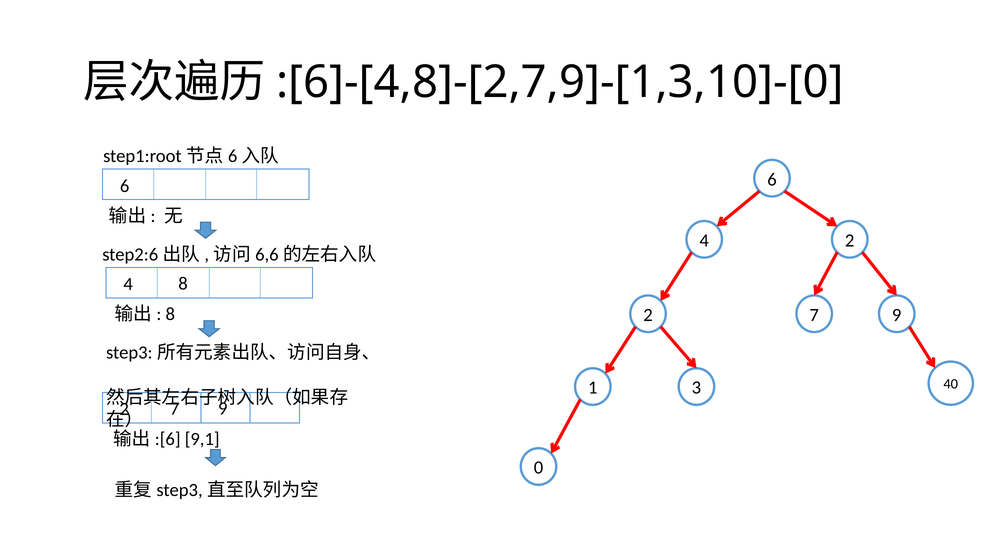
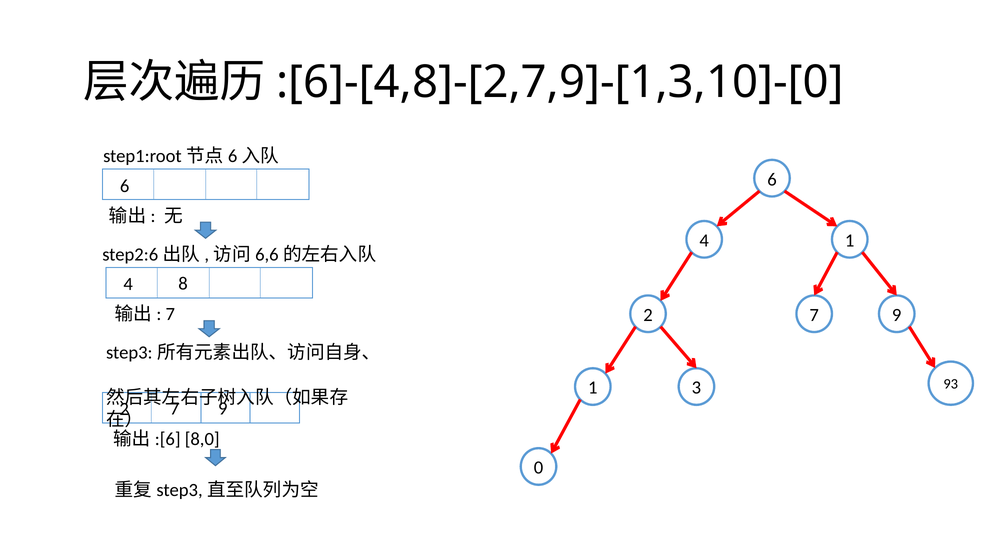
4 2: 2 -> 1 (850, 241)
8: 8 -> 7 (170, 315)
40: 40 -> 93 (951, 385)
9,1: 9,1 -> 8,0 (202, 440)
